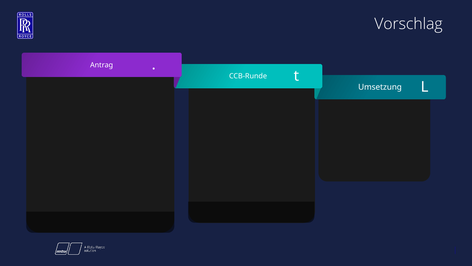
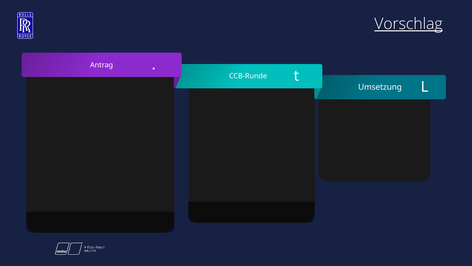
Vorschlag underline: none -> present (408, 24)
